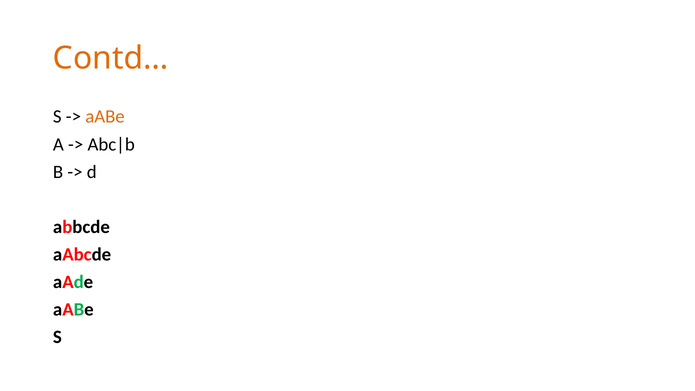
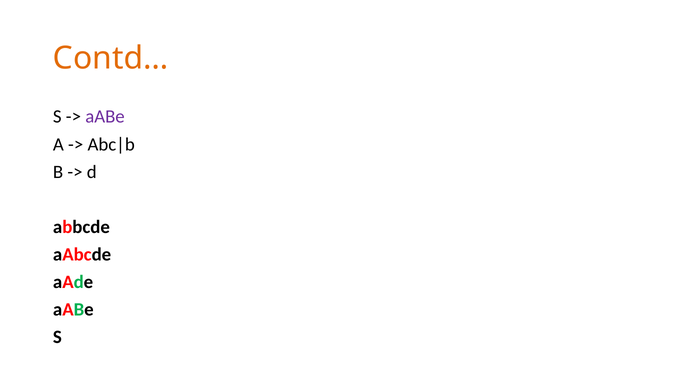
aABe colour: orange -> purple (105, 117)
